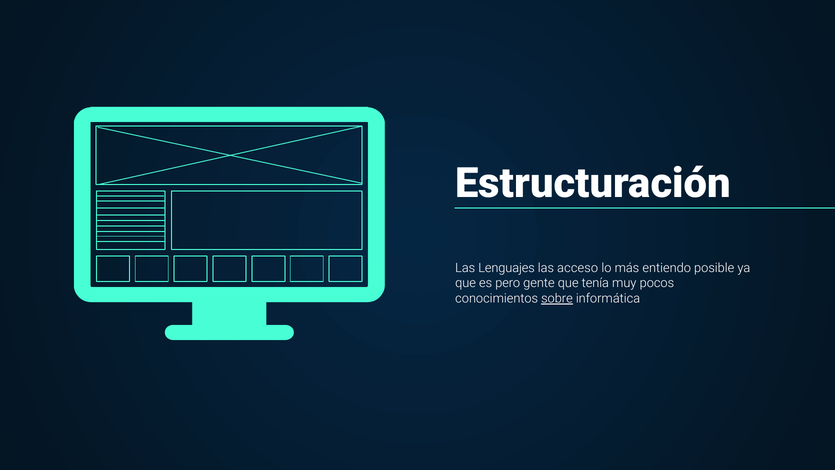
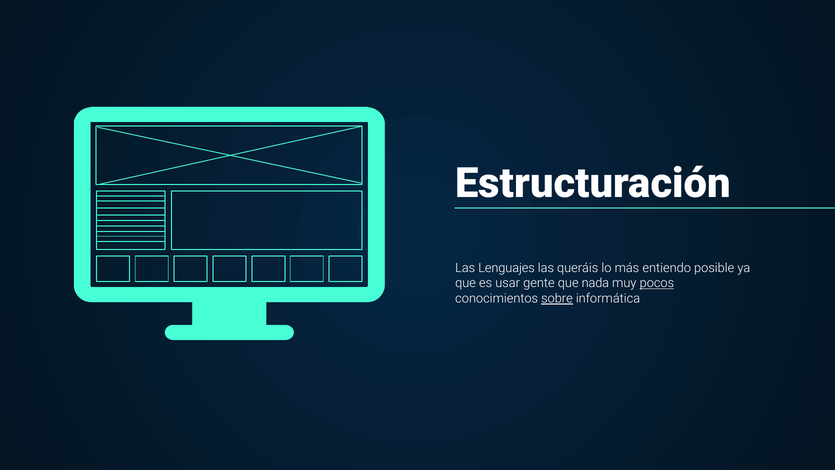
acceso: acceso -> queráis (578, 268)
pero: pero -> usar (508, 283)
tenía: tenía -> nada (595, 283)
pocos underline: none -> present (657, 283)
